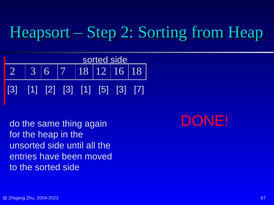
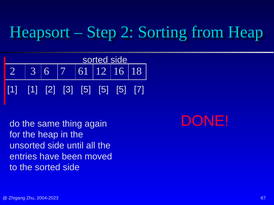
7 18: 18 -> 61 (83, 71)
3: 3 -> 1 (12, 90)
2 3 1: 1 -> 5 (86, 90)
3: 3 -> 5 (121, 90)
